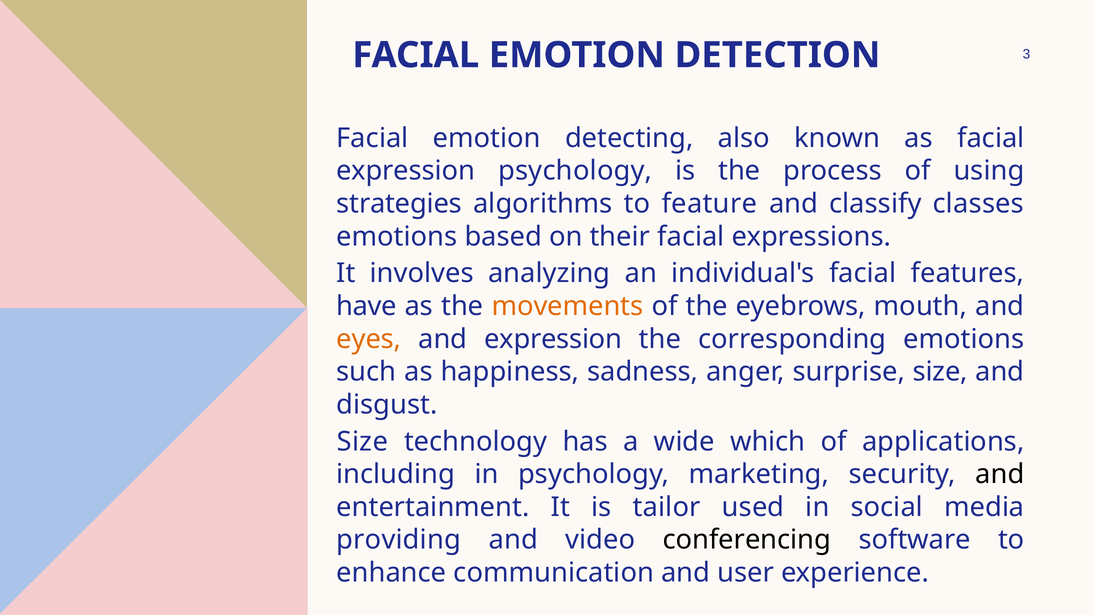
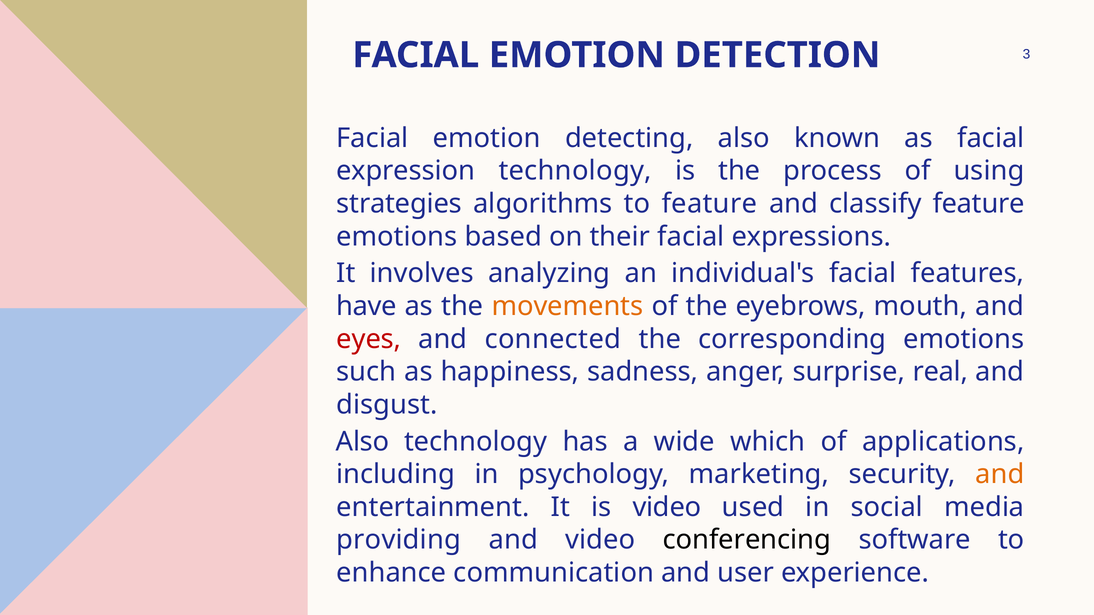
expression psychology: psychology -> technology (575, 171)
classify classes: classes -> feature (979, 204)
eyes colour: orange -> red (369, 339)
and expression: expression -> connected (553, 339)
surprise size: size -> real (940, 372)
Size: Size -> Also (363, 442)
and colour: black -> orange (1000, 475)
is tailor: tailor -> video (667, 507)
